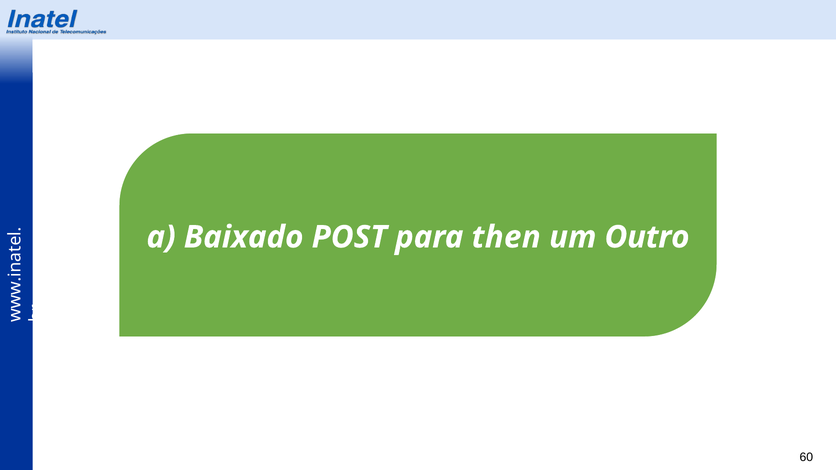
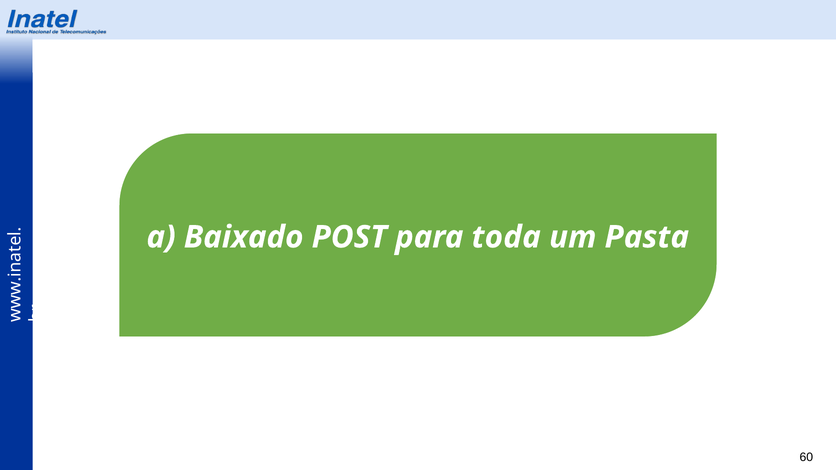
then: then -> toda (506, 237)
Outro: Outro -> Pasta (647, 237)
